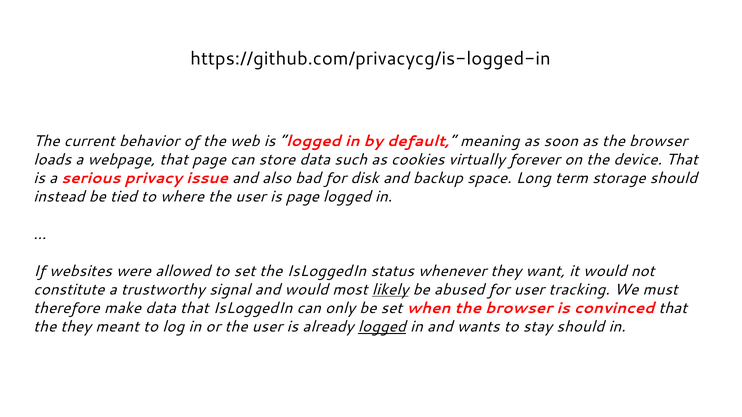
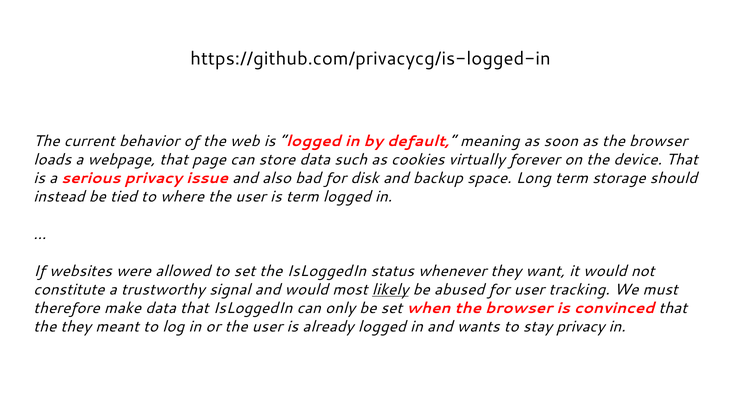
is page: page -> term (302, 197)
logged underline: present -> none (382, 327)
stay should: should -> privacy (580, 327)
